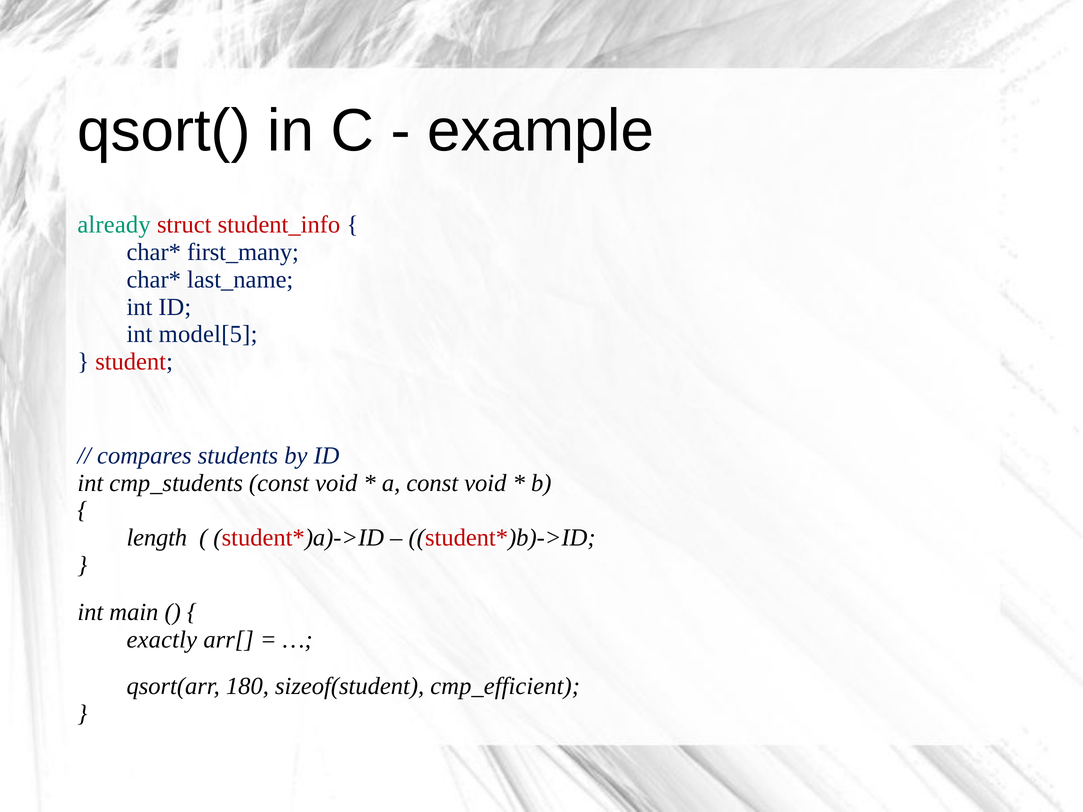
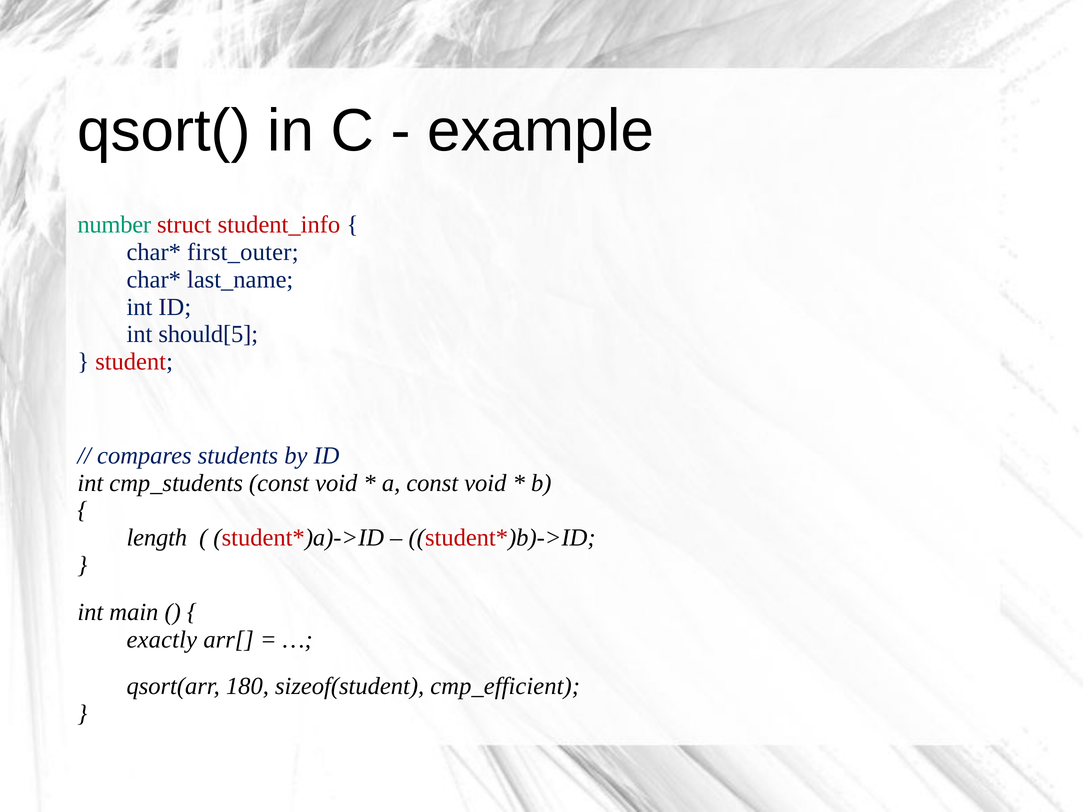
already: already -> number (114, 225)
first_many: first_many -> first_outer (243, 252)
model[5: model[5 -> should[5 (208, 334)
